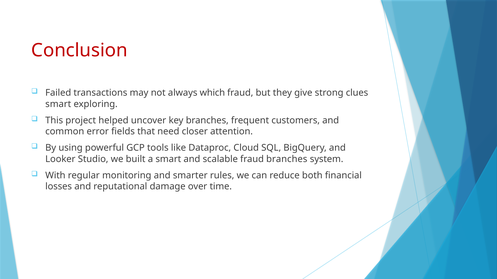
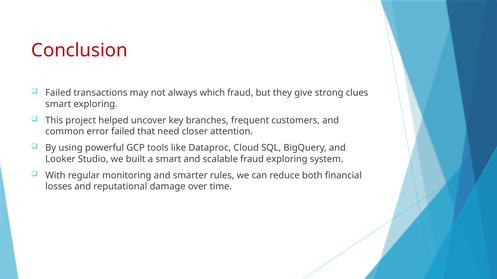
error fields: fields -> failed (123, 132)
fraud branches: branches -> exploring (287, 159)
